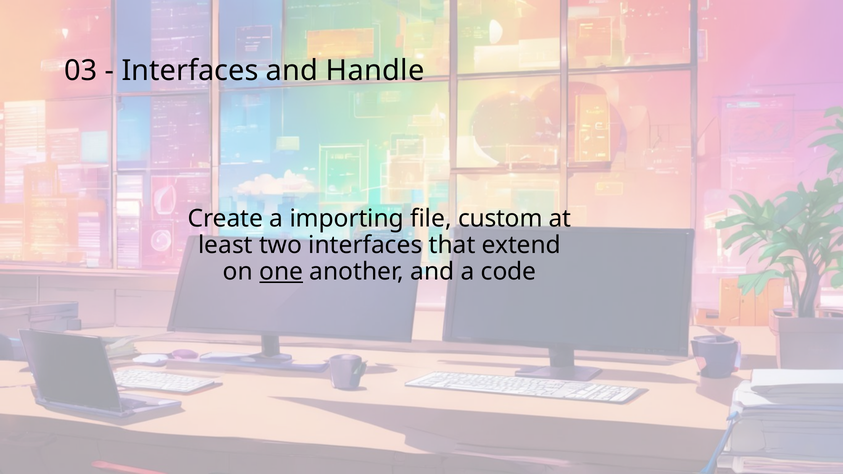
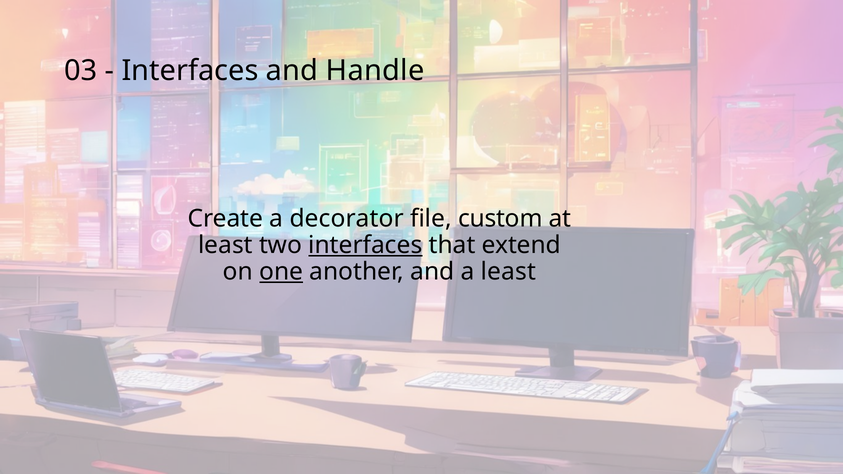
importing: importing -> decorator (347, 219)
interfaces underline: none -> present (365, 245)
a code: code -> least (508, 272)
